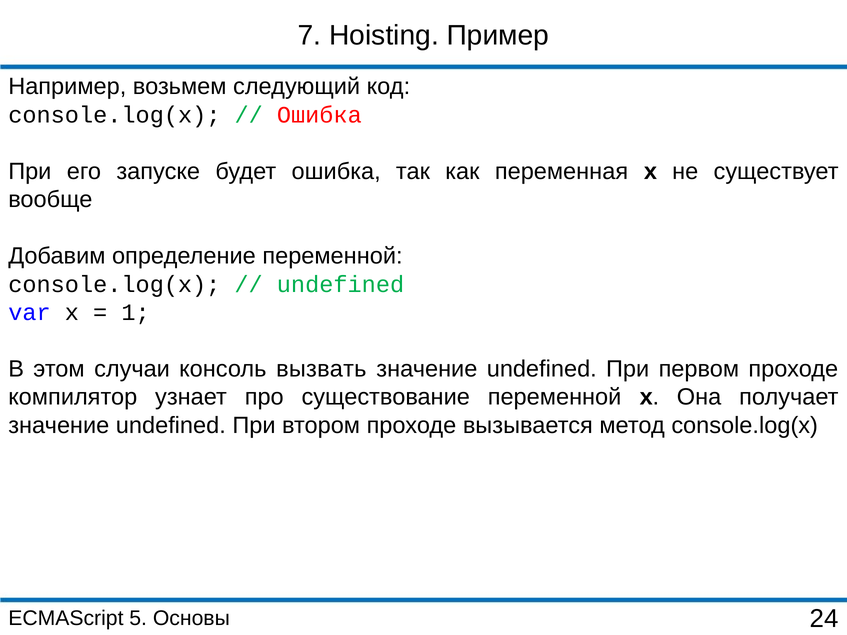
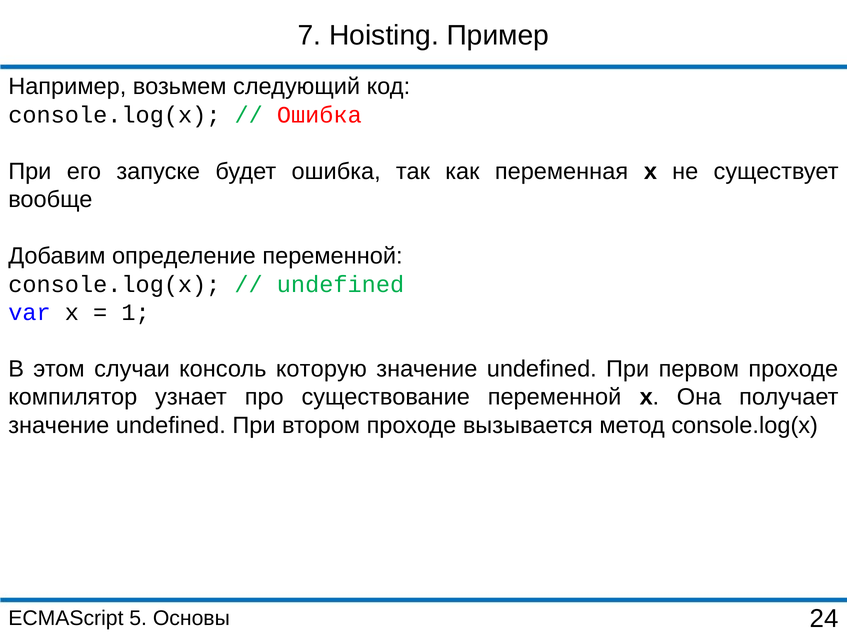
вызвать: вызвать -> которую (321, 369)
